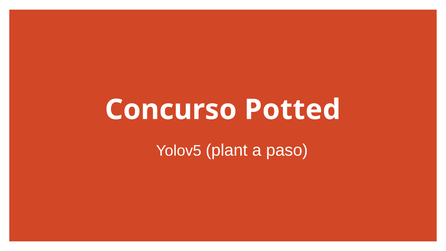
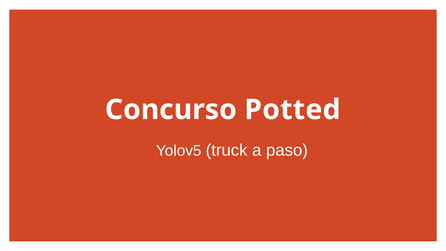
plant: plant -> truck (227, 150)
